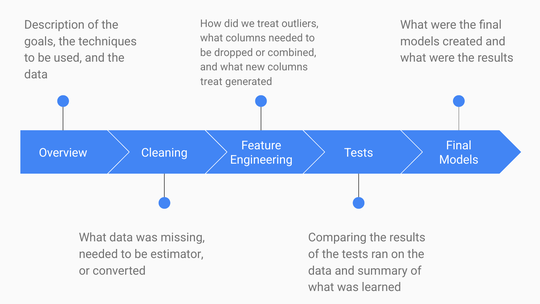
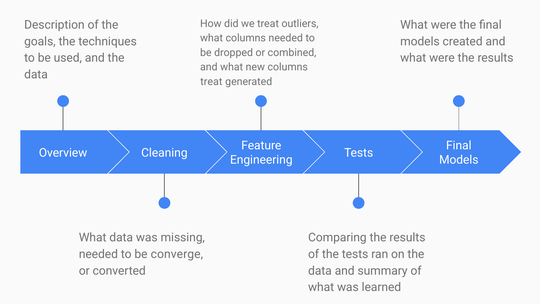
estimator: estimator -> converge (177, 254)
